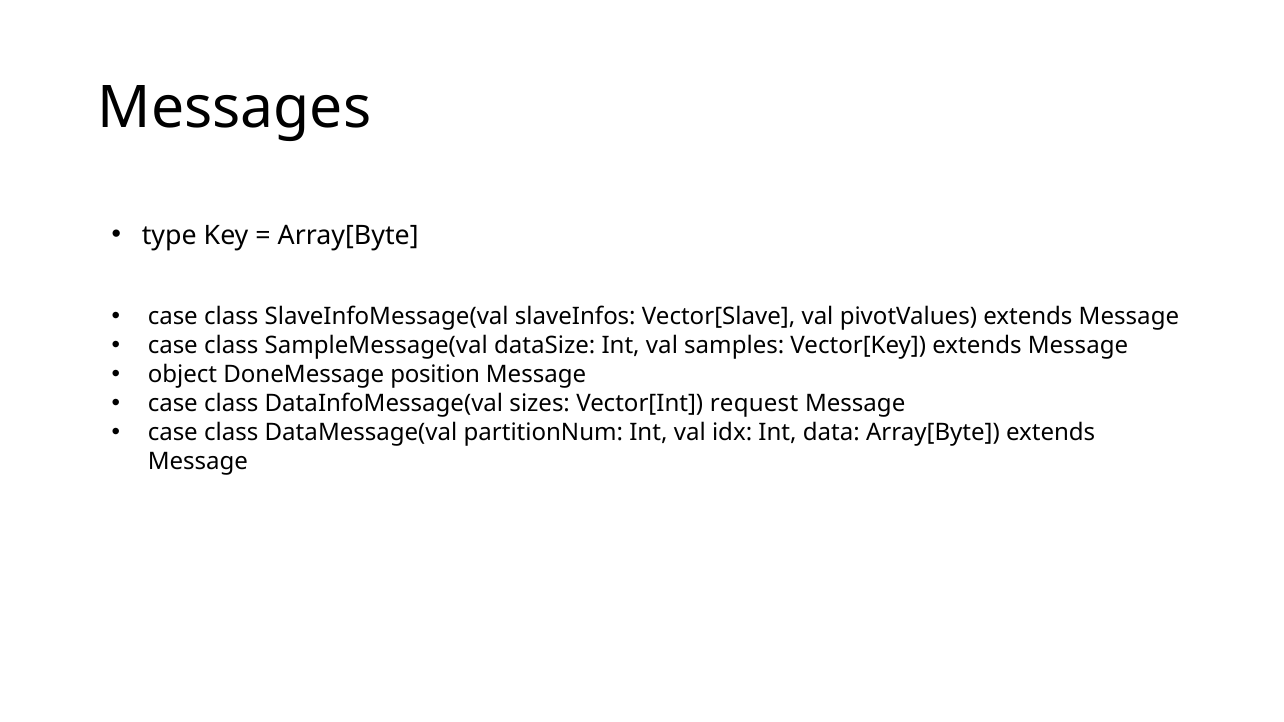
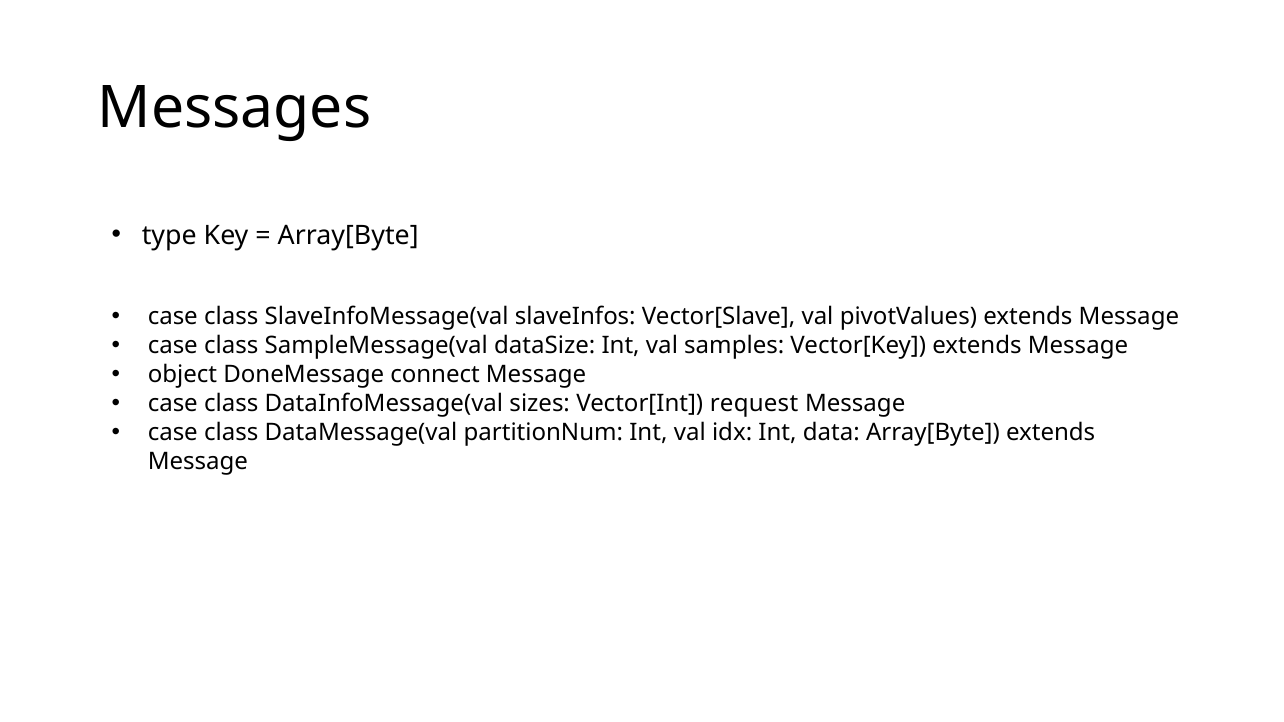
position: position -> connect (435, 375)
